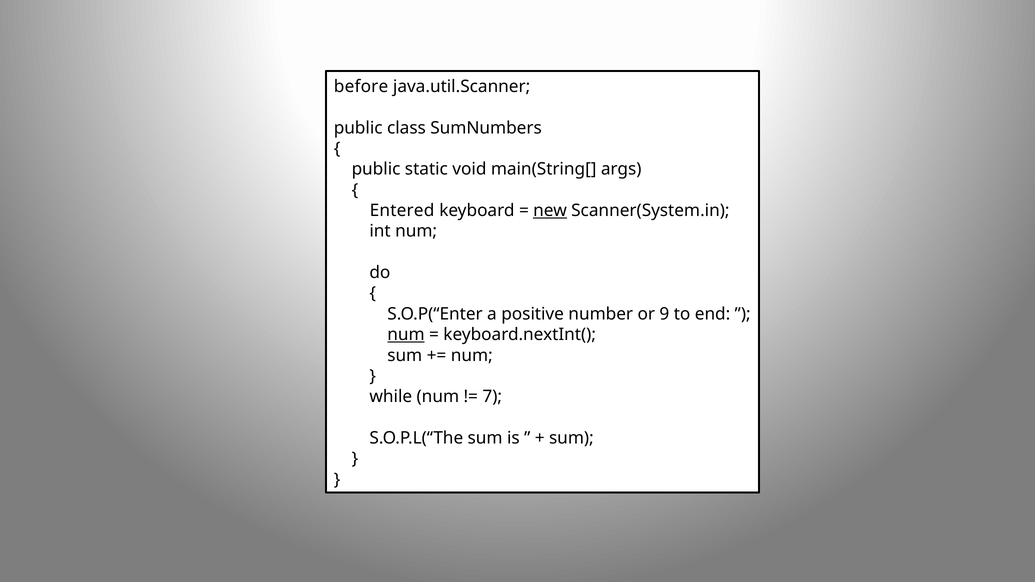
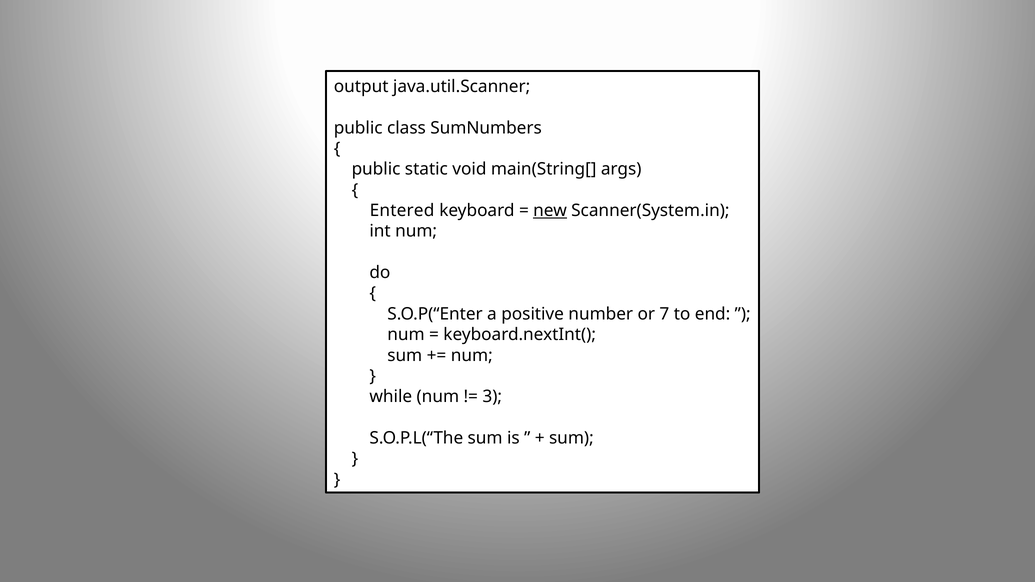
before: before -> output (361, 86)
9: 9 -> 7 (664, 314)
num underline: present -> none (406, 335)
7: 7 -> 3 (492, 397)
